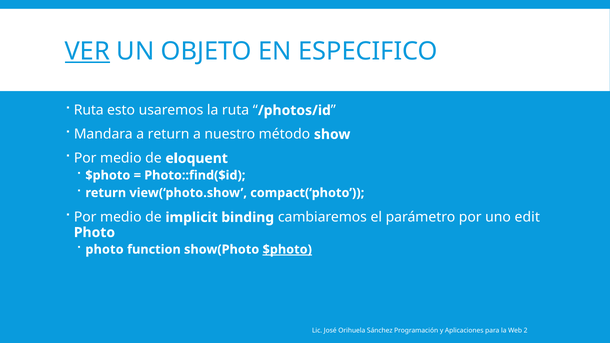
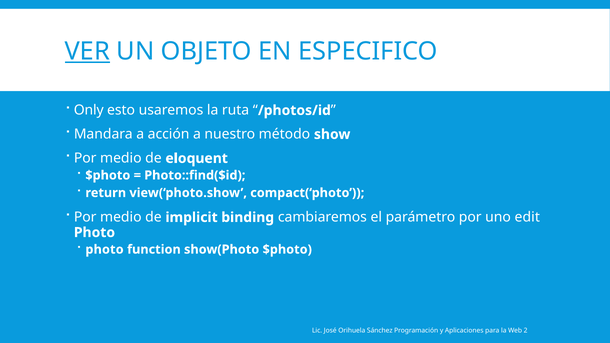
Ruta: Ruta -> Only (89, 110)
a return: return -> acción (169, 134)
$photo underline: present -> none (287, 250)
